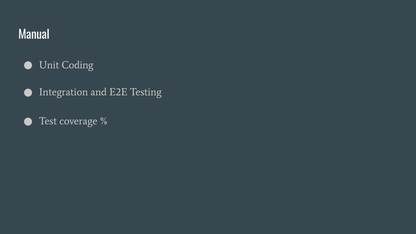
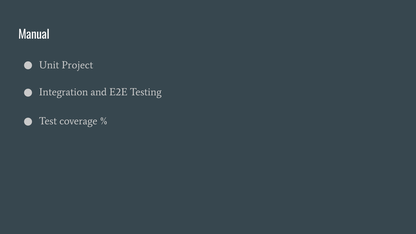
Coding: Coding -> Project (77, 65)
